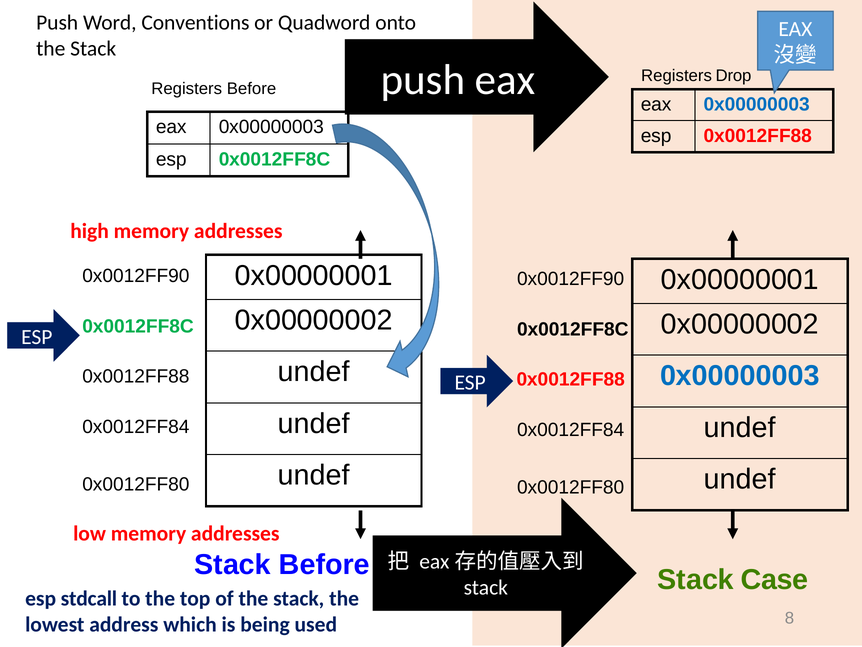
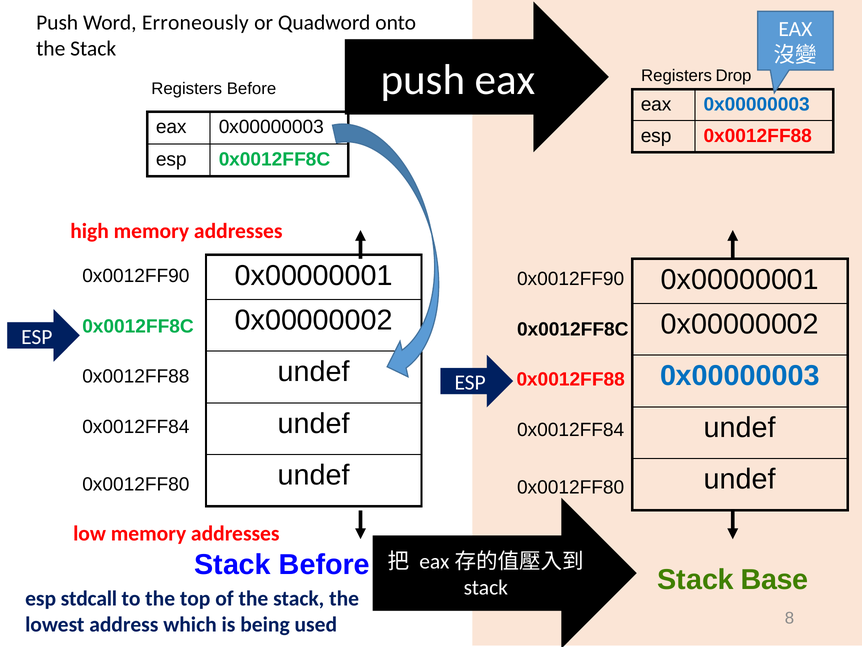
Conventions: Conventions -> Erroneously (195, 23)
Case: Case -> Base (774, 579)
